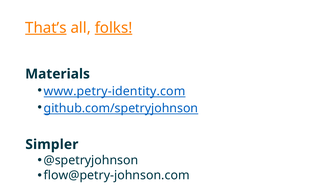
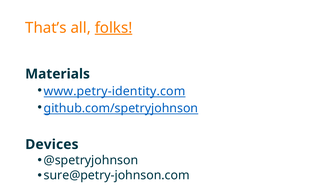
That’s underline: present -> none (46, 28)
Simpler: Simpler -> Devices (52, 144)
flow@petry-johnson.com: flow@petry-johnson.com -> sure@petry-johnson.com (117, 175)
